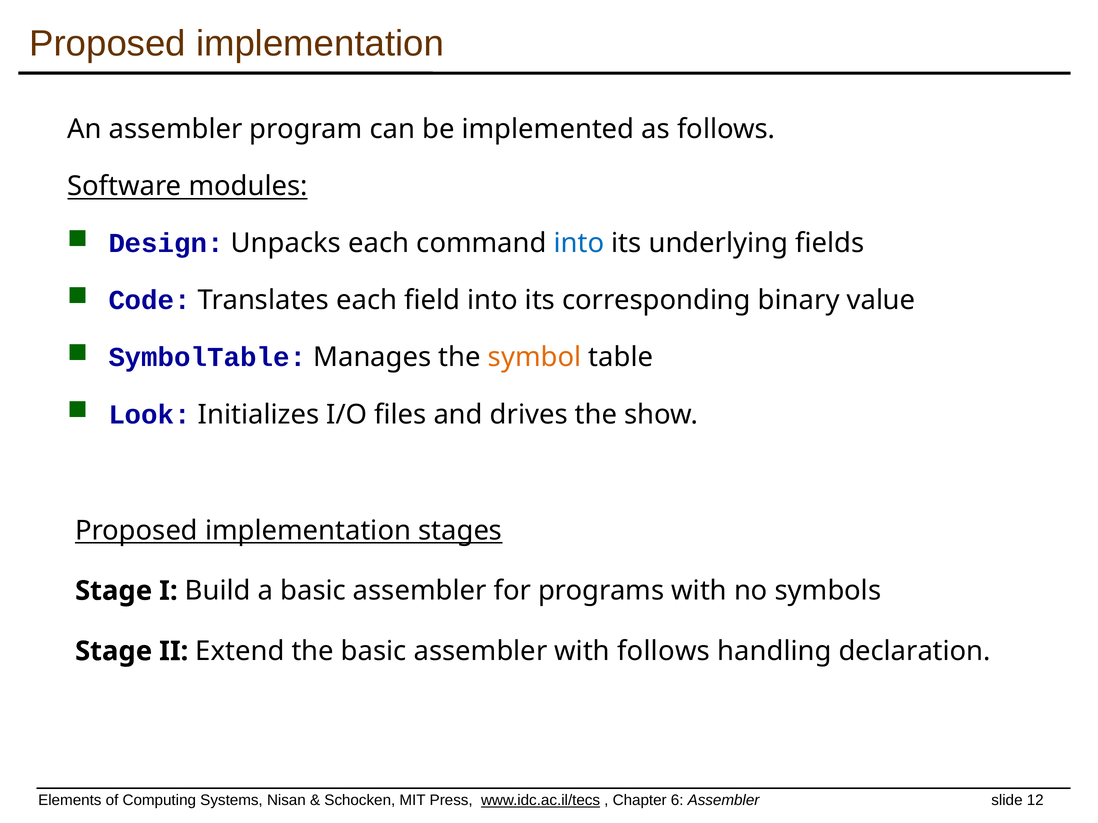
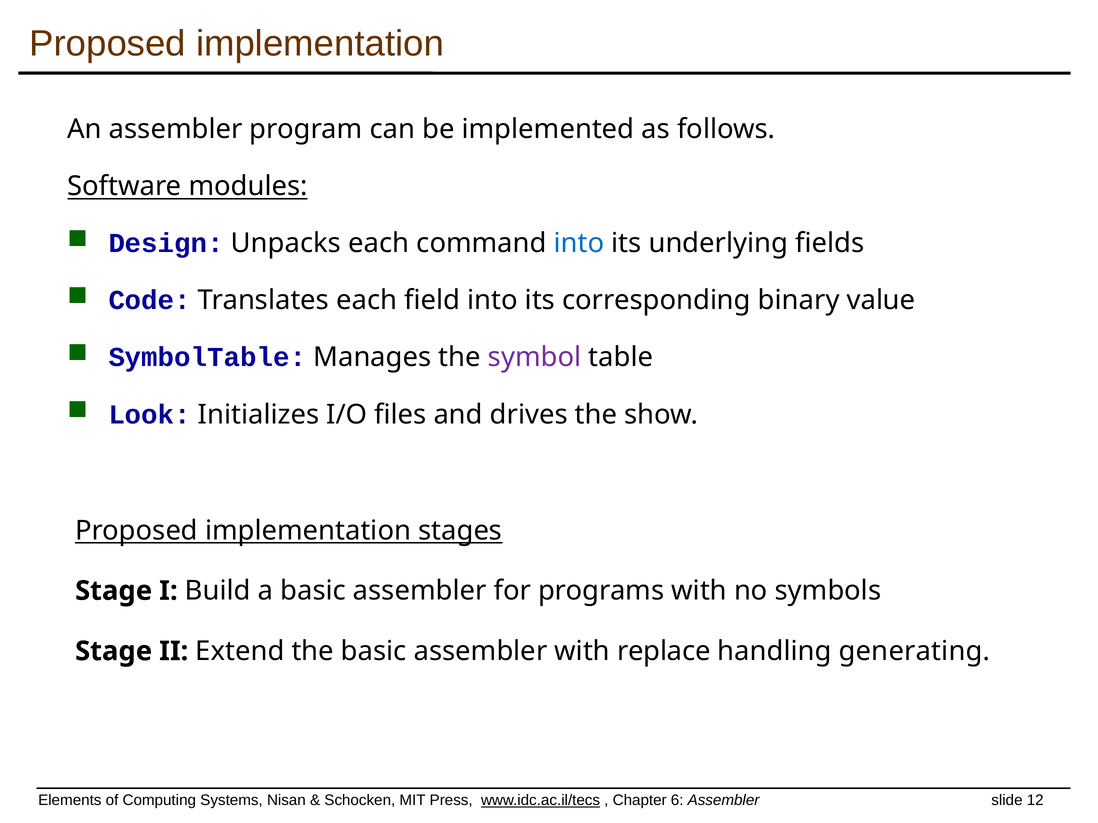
symbol colour: orange -> purple (535, 358)
with follows: follows -> replace (664, 652)
declaration: declaration -> generating (914, 652)
